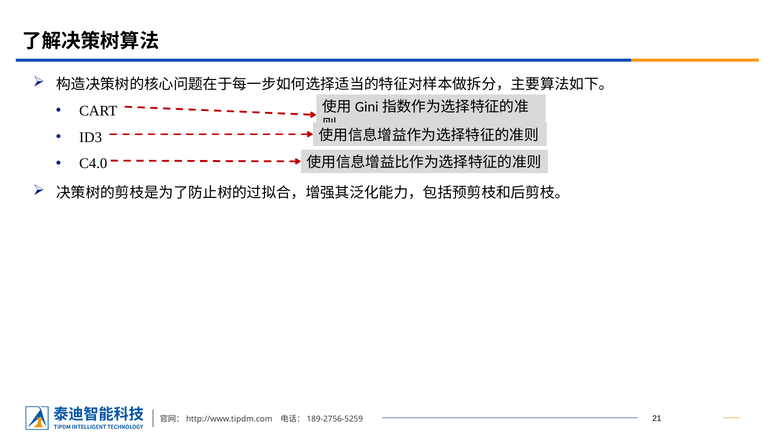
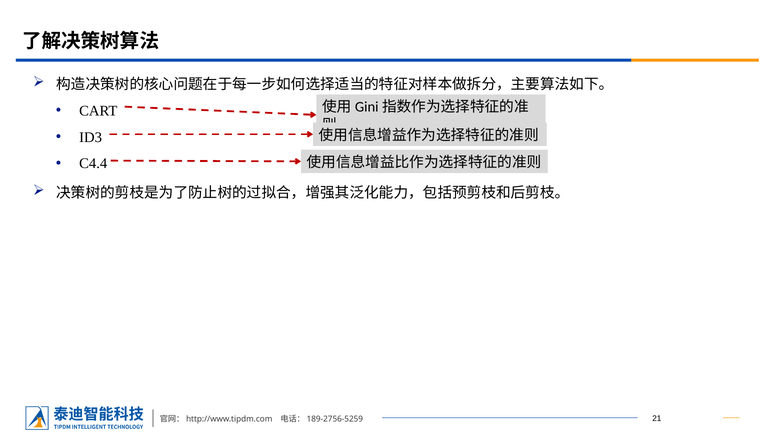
C4.0: C4.0 -> C4.4 (93, 164)
